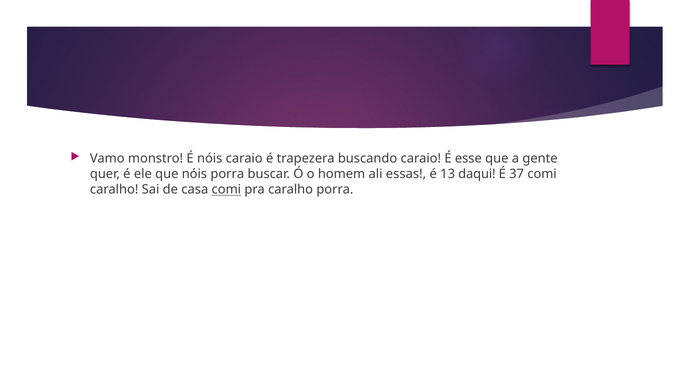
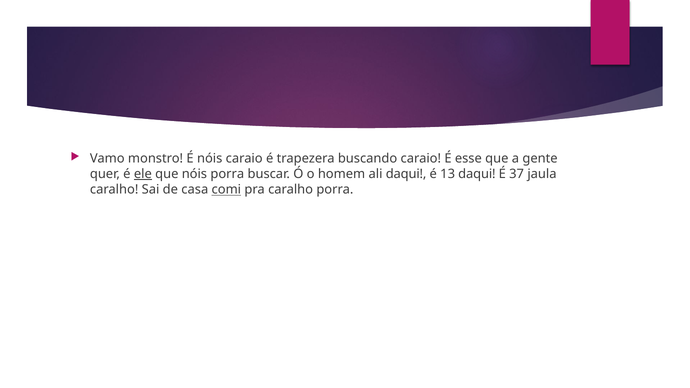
ele underline: none -> present (143, 174)
ali essas: essas -> daqui (406, 174)
37 comi: comi -> jaula (542, 174)
